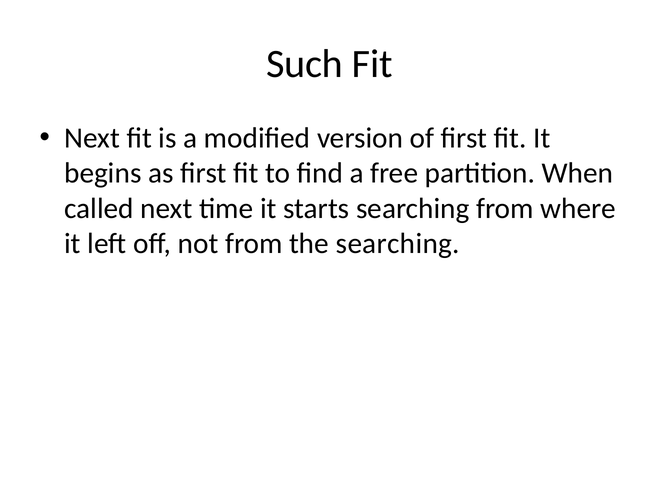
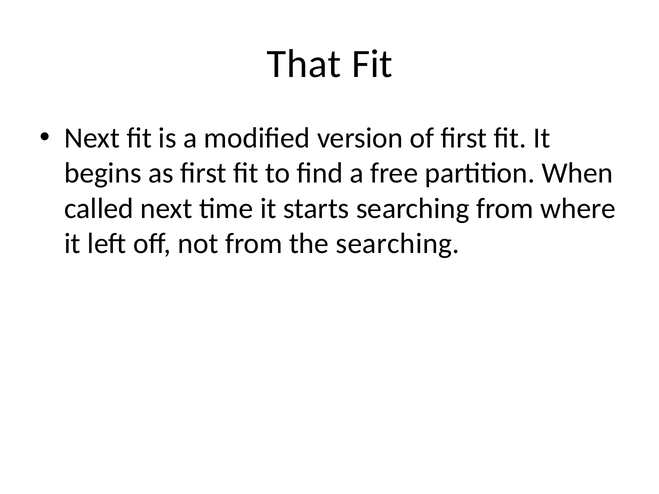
Such: Such -> That (304, 64)
